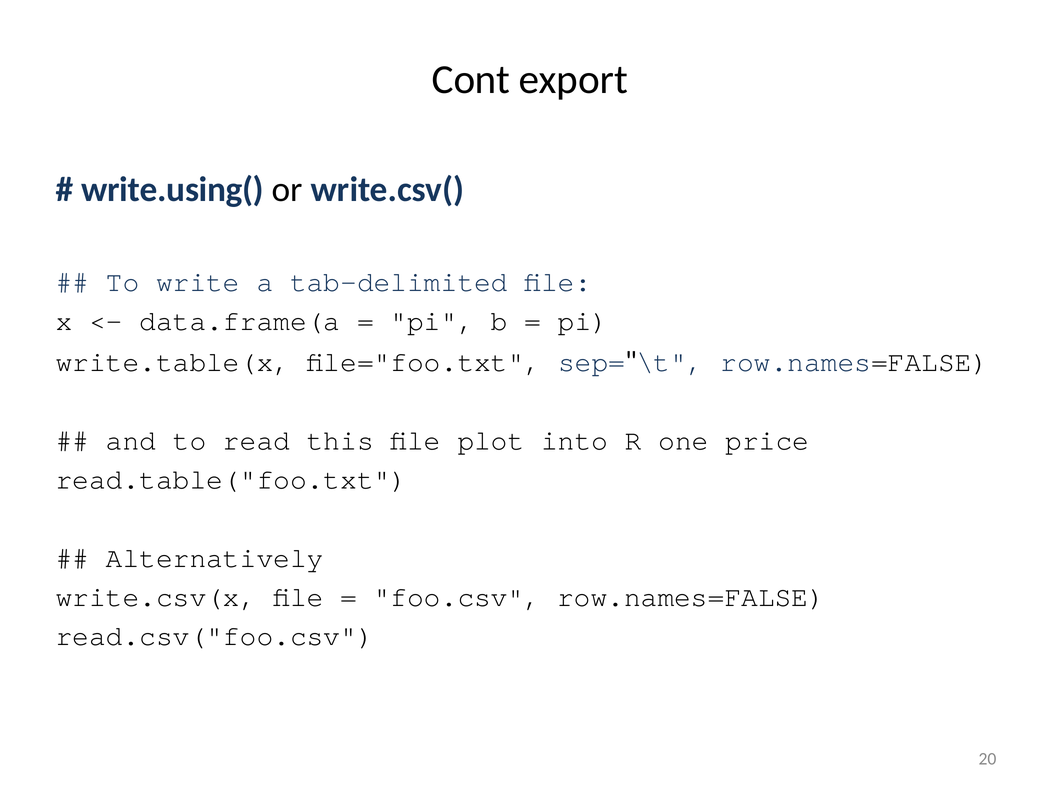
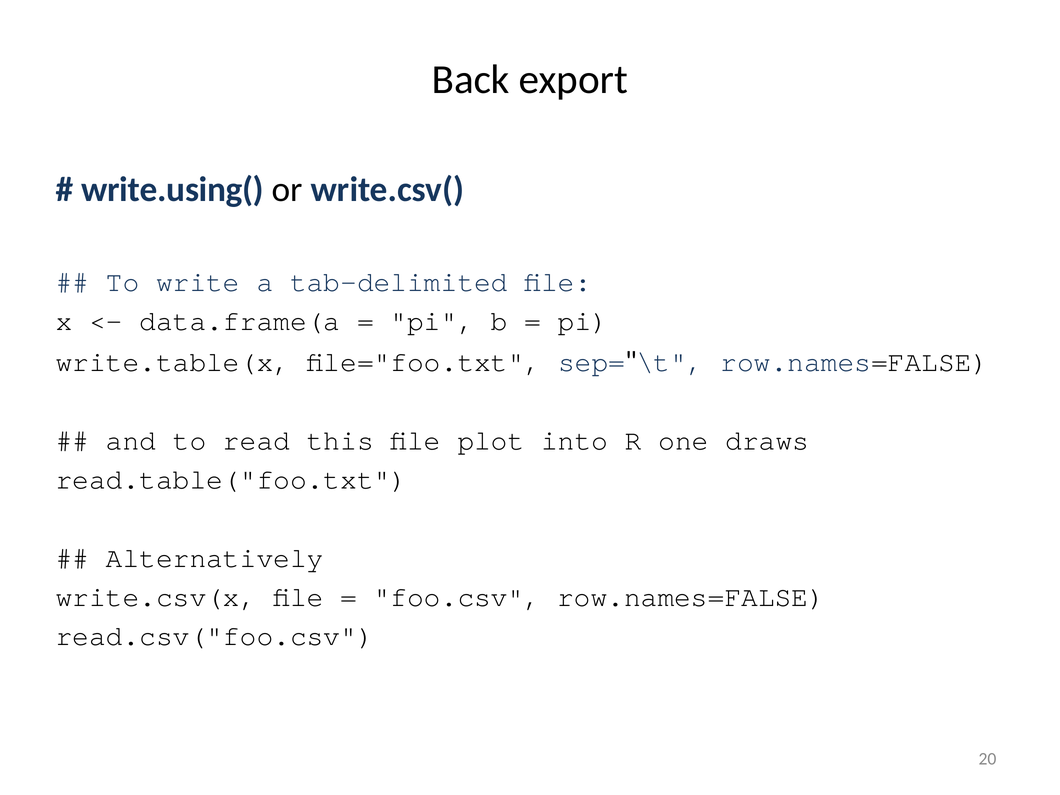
Cont: Cont -> Back (471, 79)
price: price -> draws (767, 441)
